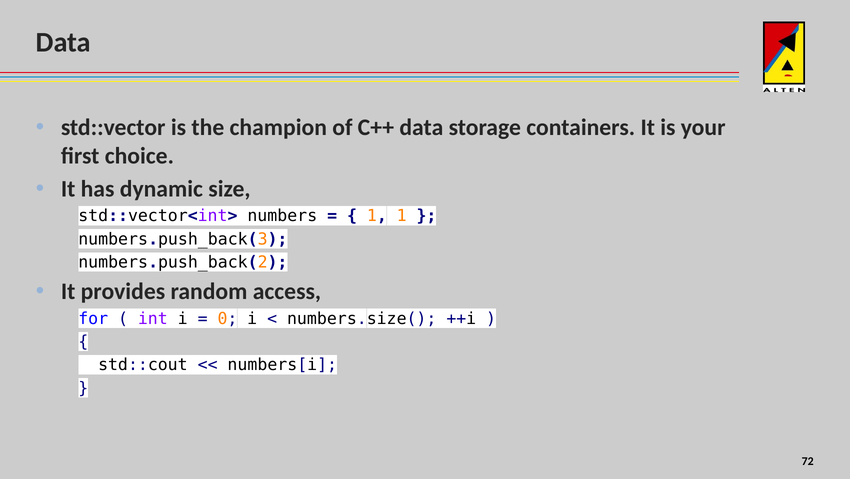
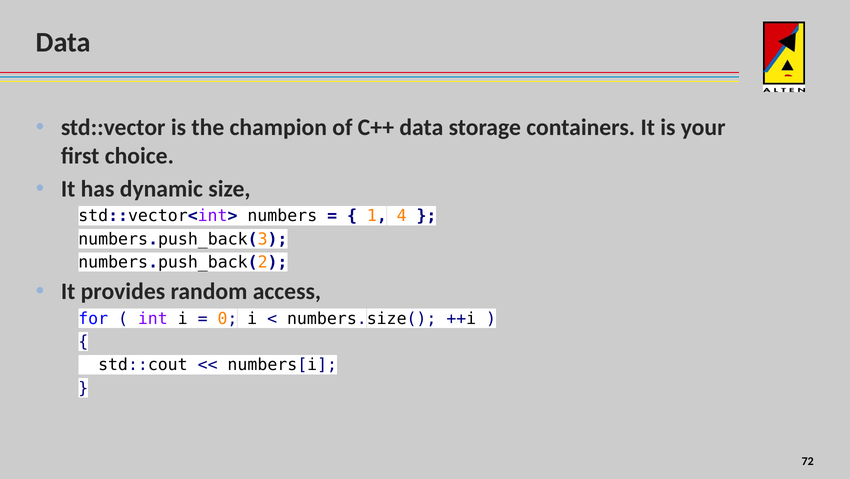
1 1: 1 -> 4 (402, 216)
